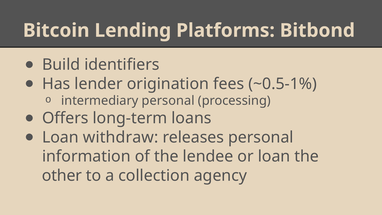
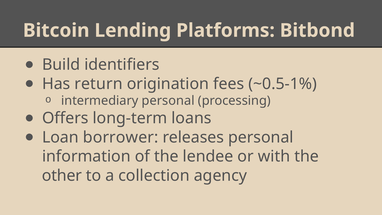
lender: lender -> return (99, 84)
withdraw: withdraw -> borrower (121, 137)
or loan: loan -> with (274, 156)
